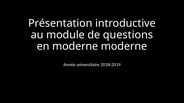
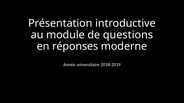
en moderne: moderne -> réponses (75, 47)
